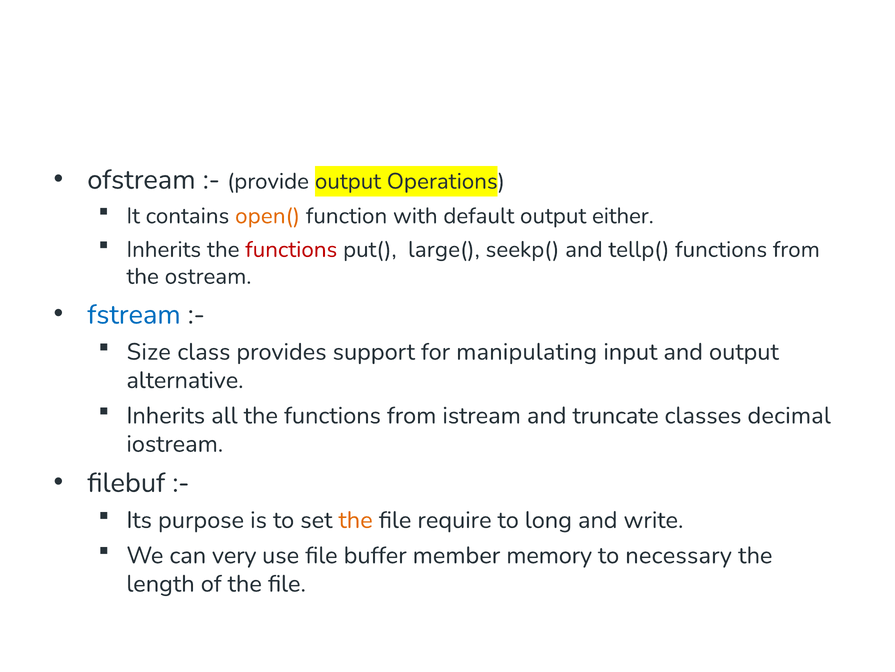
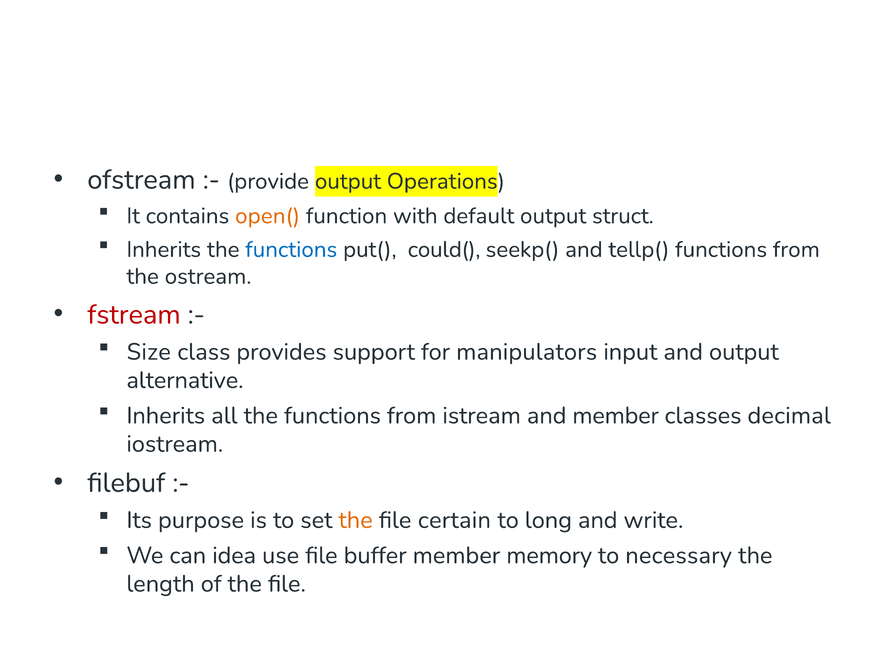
either: either -> struct (623, 216)
functions colour: red -> blue (291, 249)
large(: large( -> could( (444, 249)
fstream colour: blue -> red (134, 314)
manipulating: manipulating -> manipulators (527, 351)
and truncate: truncate -> member (616, 415)
require: require -> certain (454, 520)
very: very -> idea (234, 555)
